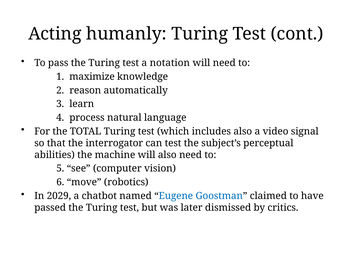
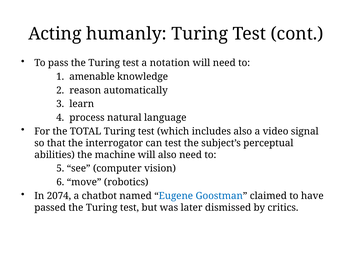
maximize: maximize -> amenable (92, 77)
2029: 2029 -> 2074 (59, 196)
